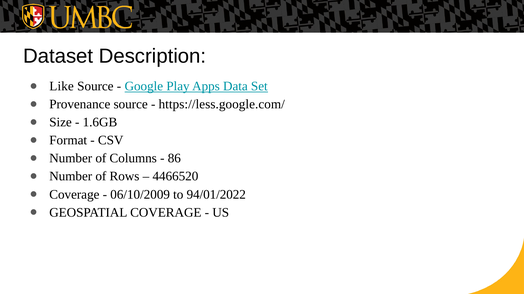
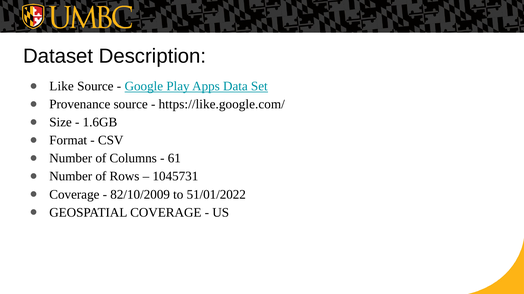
https://less.google.com/: https://less.google.com/ -> https://like.google.com/ (222, 105)
86: 86 -> 61 (174, 159)
4466520: 4466520 -> 1045731 (175, 177)
06/10/2009: 06/10/2009 -> 82/10/2009 (140, 195)
94/01/2022: 94/01/2022 -> 51/01/2022 (216, 195)
